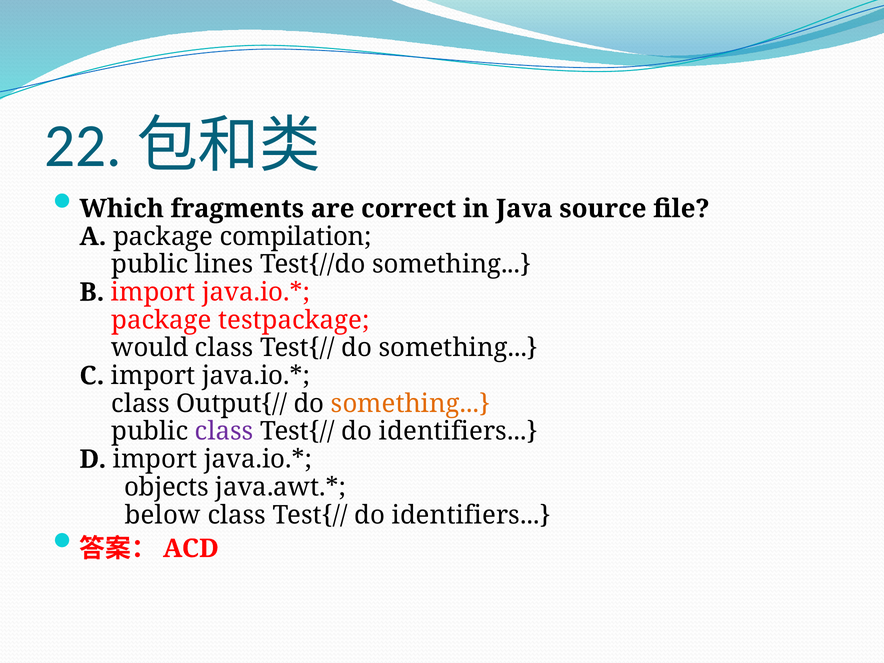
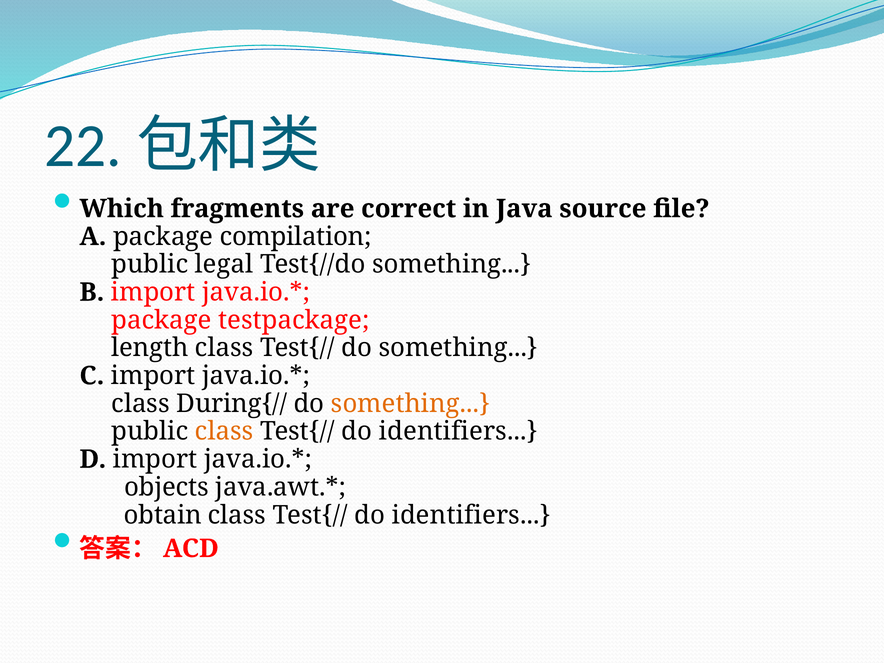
lines: lines -> legal (224, 264)
would: would -> length (150, 348)
Output{//: Output{// -> During{// (232, 404)
class colour: purple -> orange (224, 431)
below: below -> obtain (163, 515)
